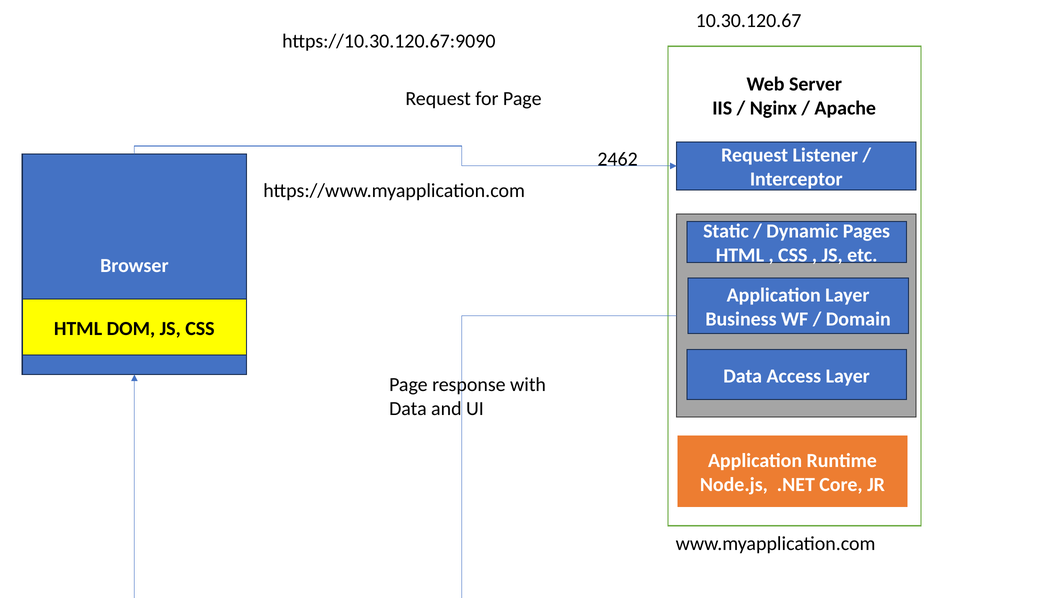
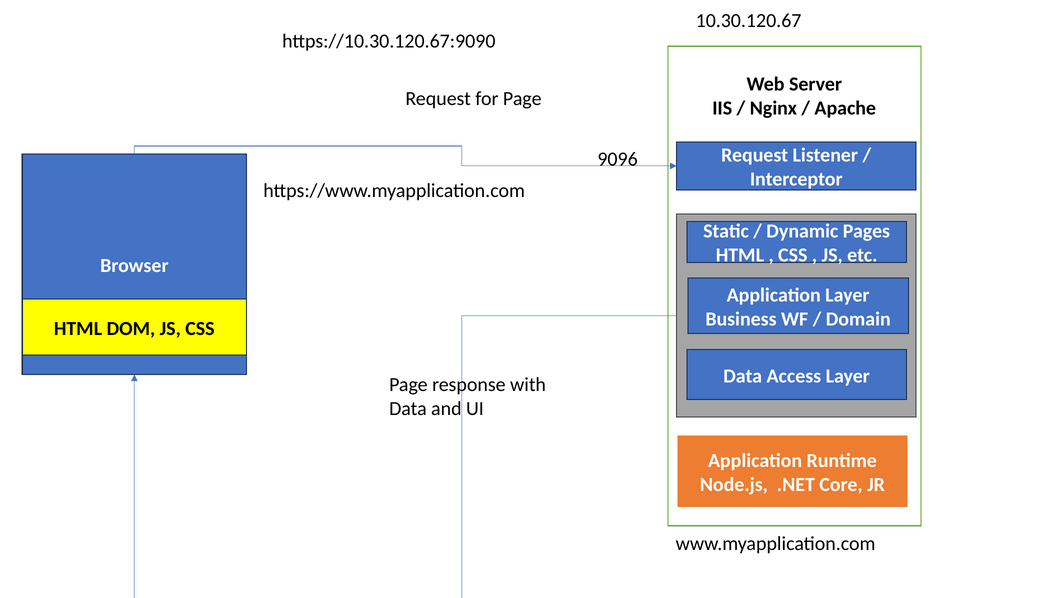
2462: 2462 -> 9096 (618, 159)
